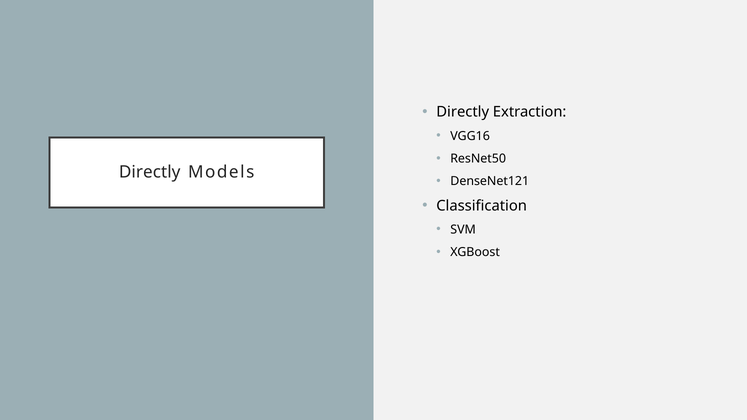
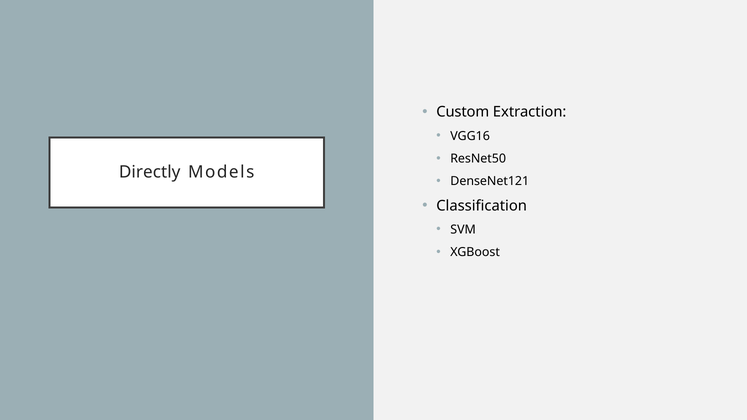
Directly: Directly -> Custom (463, 112)
